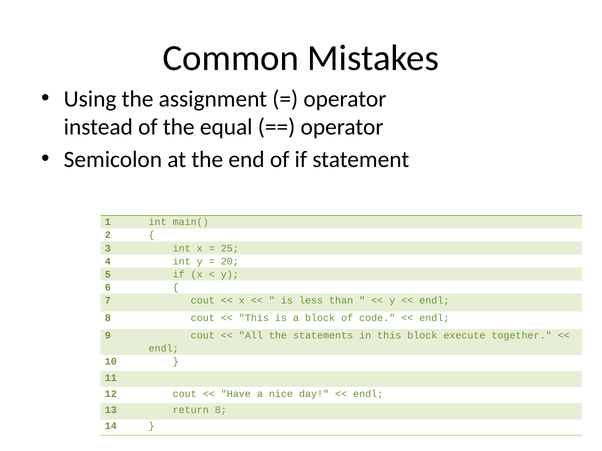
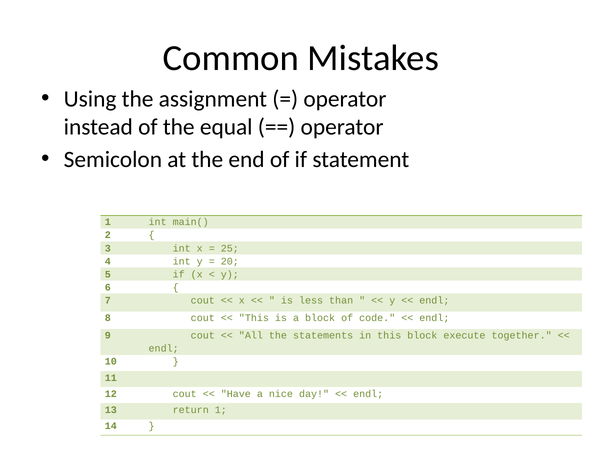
return 8: 8 -> 1 (221, 410)
